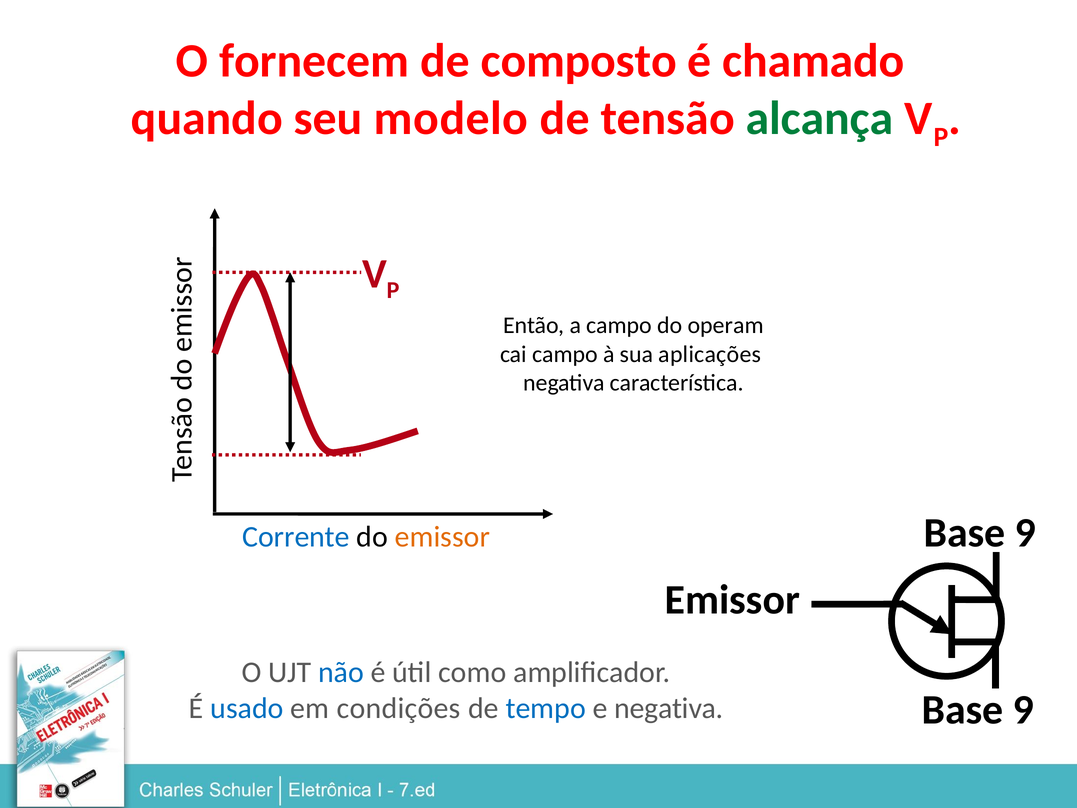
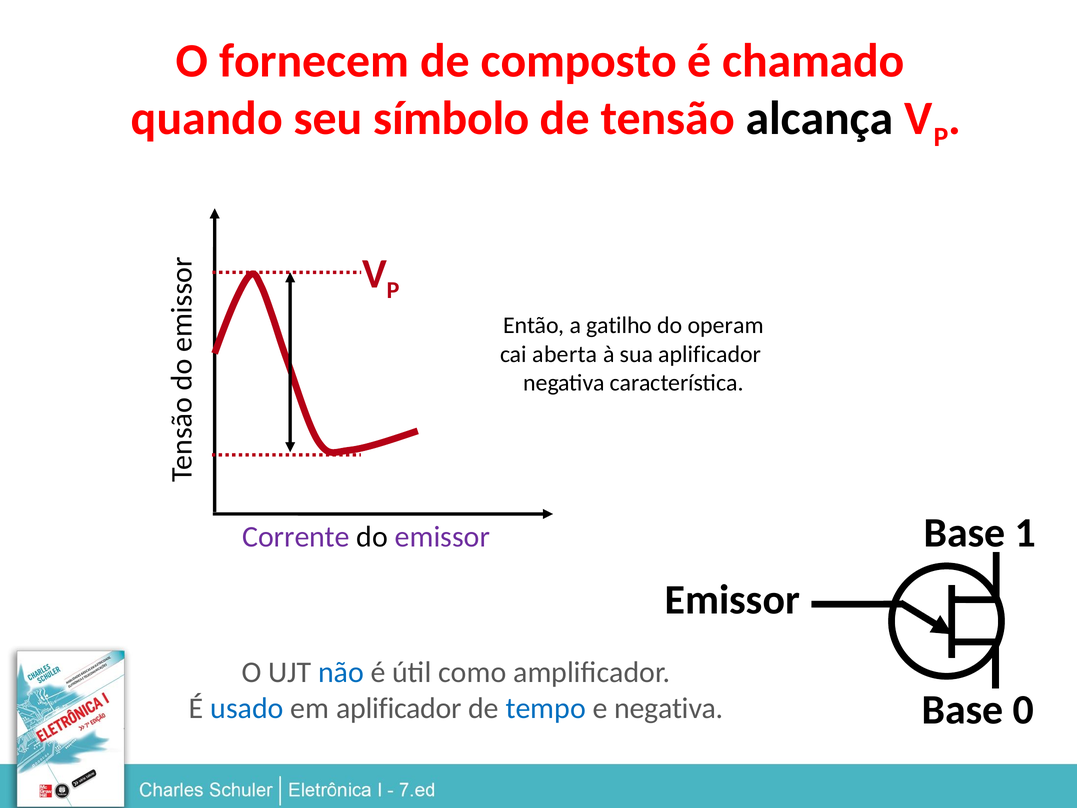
modelo: modelo -> símbolo (452, 118)
alcança colour: green -> black (820, 118)
a campo: campo -> gatilho (619, 325)
cai campo: campo -> aberta (565, 354)
sua aplicações: aplicações -> aplificador (710, 354)
9: 9 -> 1 (1025, 533)
Corrente colour: blue -> purple (296, 537)
emissor colour: orange -> purple (442, 537)
9: 9 -> 0 (1024, 710)
em condições: condições -> aplificador (399, 708)
